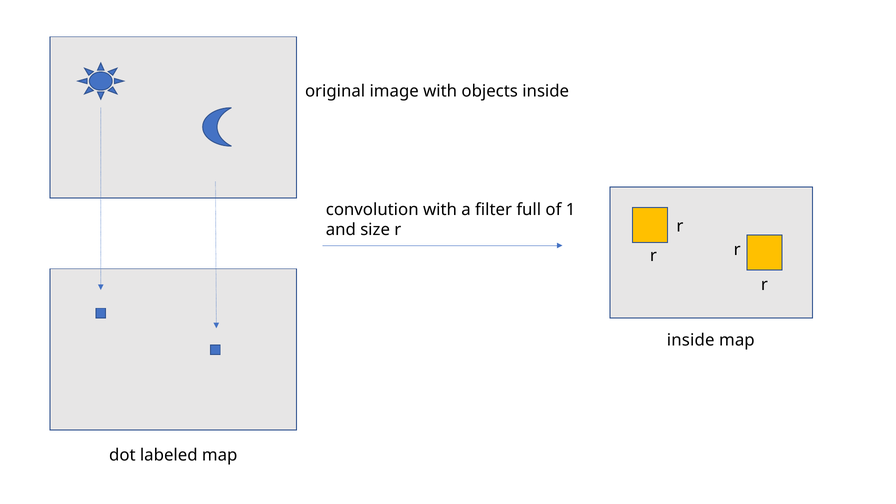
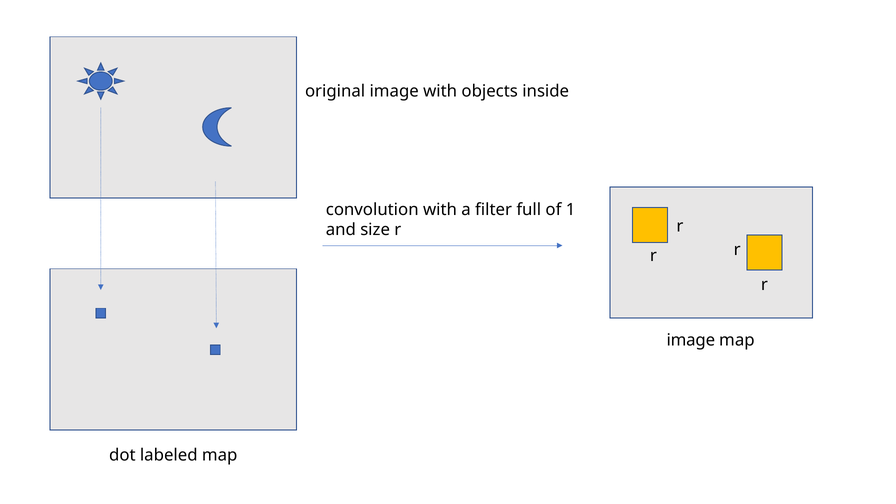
inside: inside -> image (691, 340)
